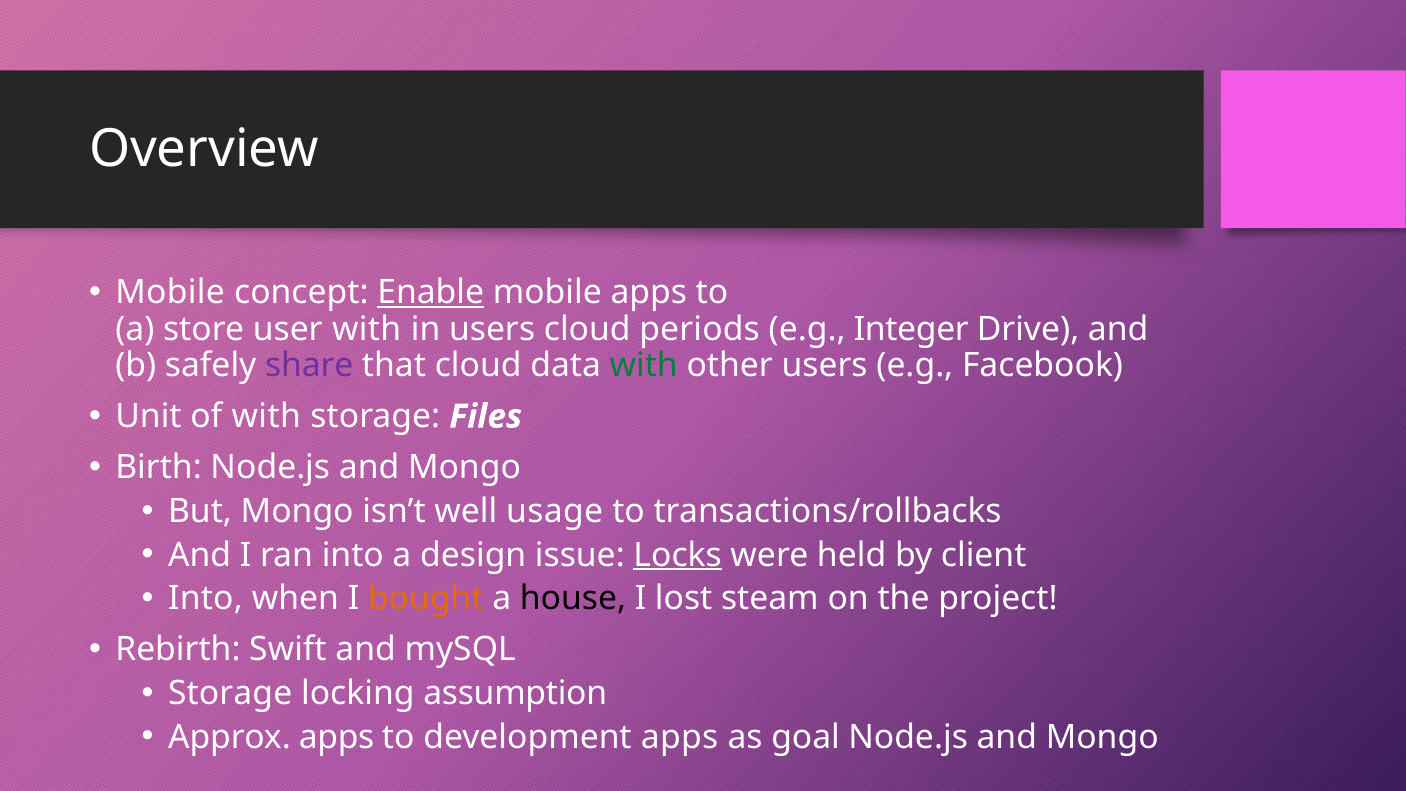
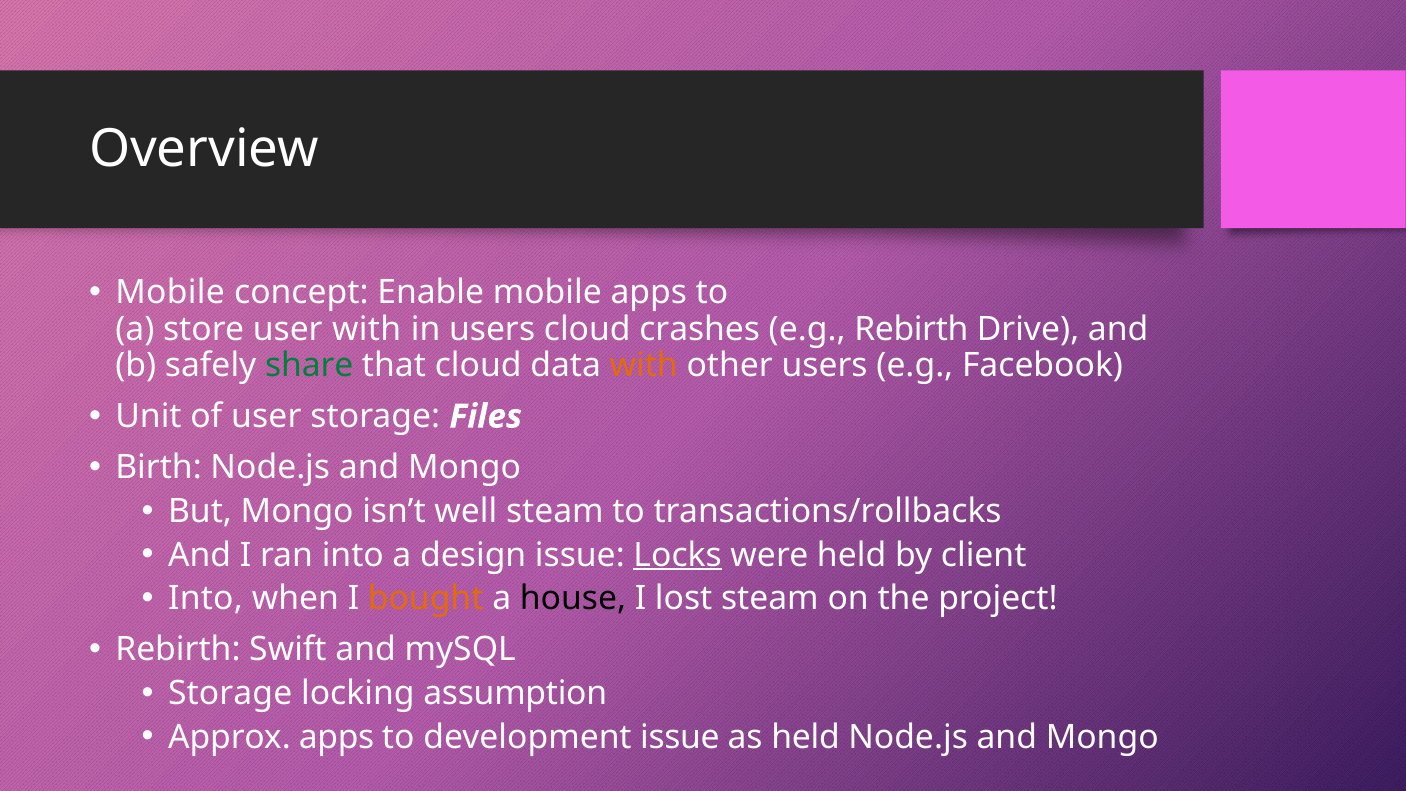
Enable underline: present -> none (431, 293)
periods: periods -> crashes (700, 329)
e.g Integer: Integer -> Rebirth (911, 329)
share colour: purple -> green (309, 365)
with colour: green -> orange (644, 365)
of with: with -> user (266, 416)
well usage: usage -> steam (555, 511)
development apps: apps -> issue (680, 737)
as goal: goal -> held (806, 737)
